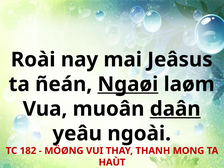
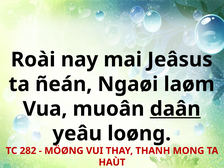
Ngaøi underline: present -> none (128, 84)
ngoài: ngoài -> loøng (139, 134)
182: 182 -> 282 (28, 151)
